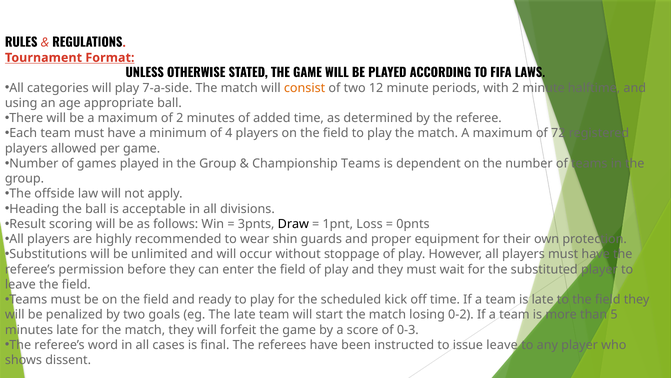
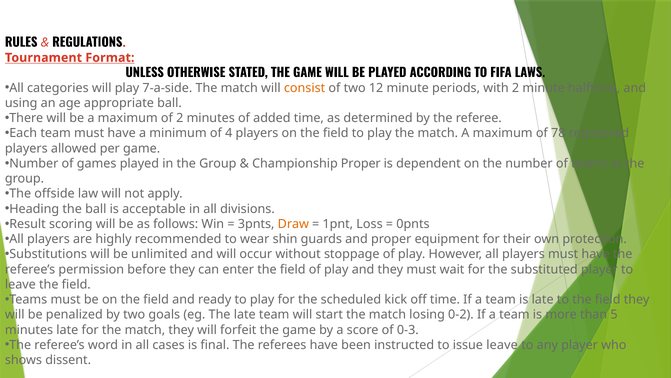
72: 72 -> 78 (558, 133)
Championship Teams: Teams -> Proper (361, 163)
Draw colour: black -> orange (293, 224)
